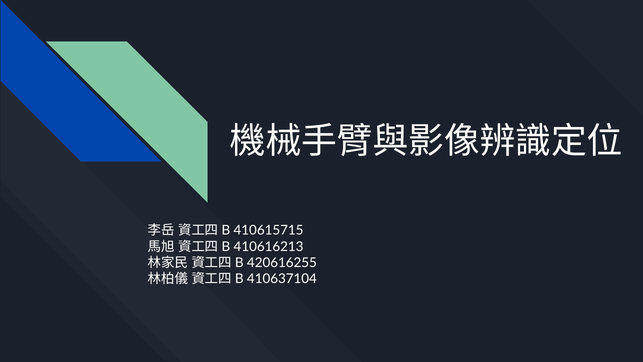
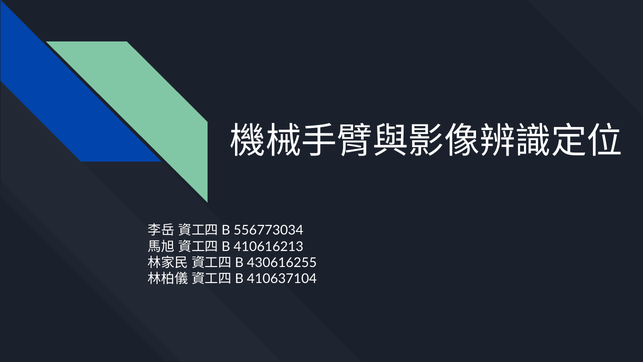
410615715: 410615715 -> 556773034 (269, 230)
420616255: 420616255 -> 430616255 (282, 262)
